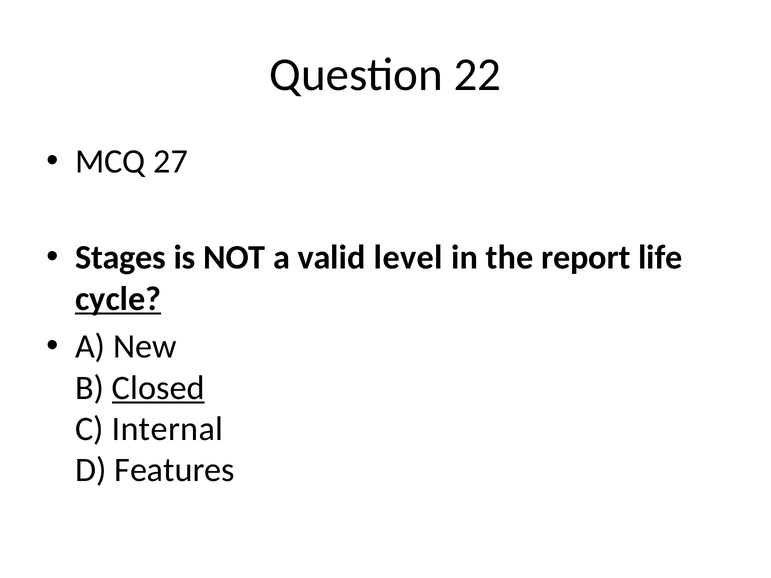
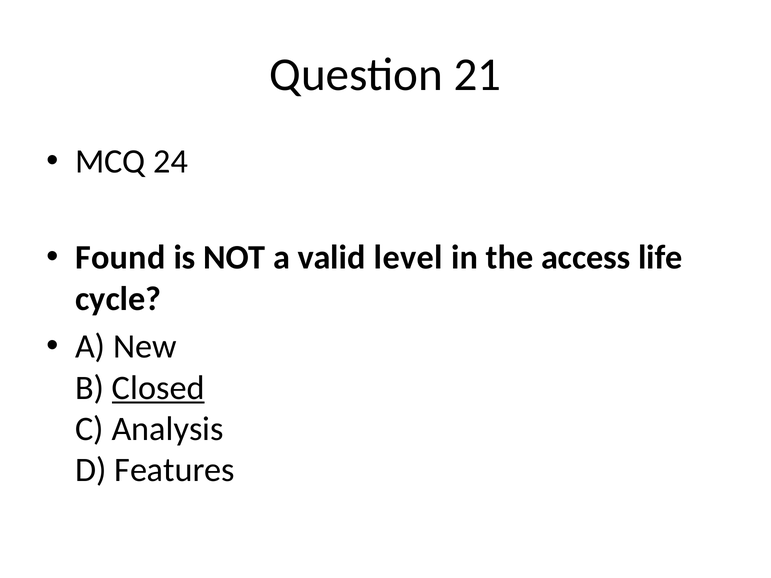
22: 22 -> 21 (477, 75)
27: 27 -> 24 (171, 162)
Stages: Stages -> Found (120, 258)
report: report -> access (586, 258)
cycle underline: present -> none (118, 299)
Internal: Internal -> Analysis (168, 429)
